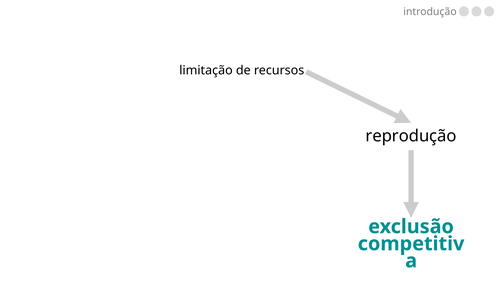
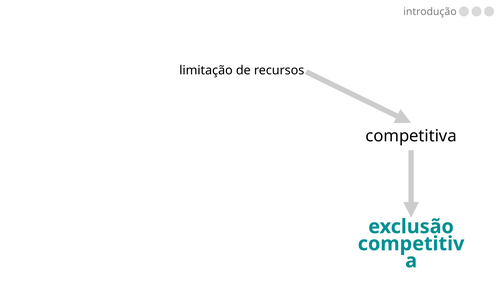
reprodução: reprodução -> competitiva (411, 136)
